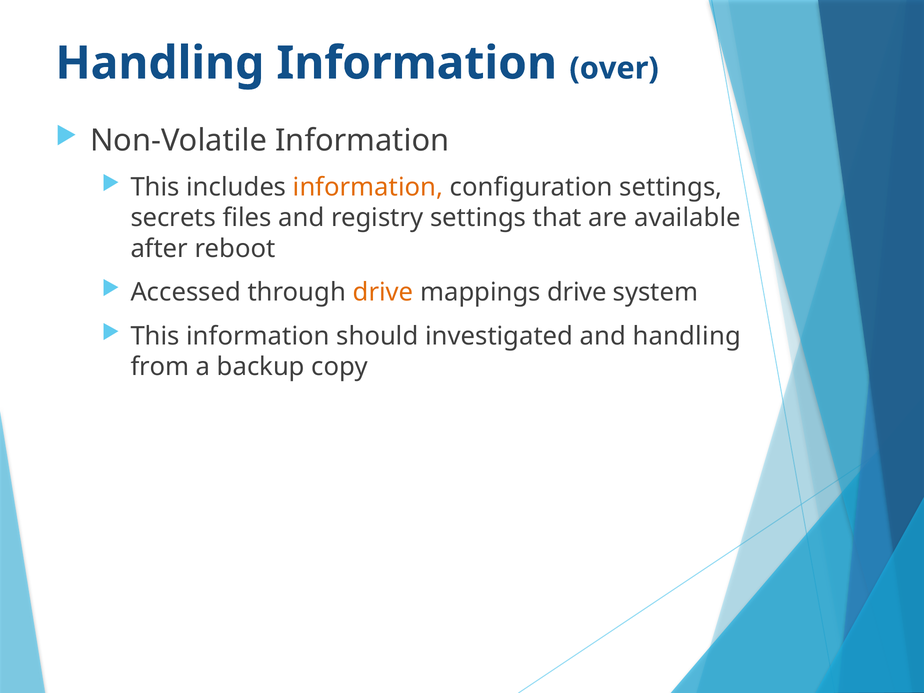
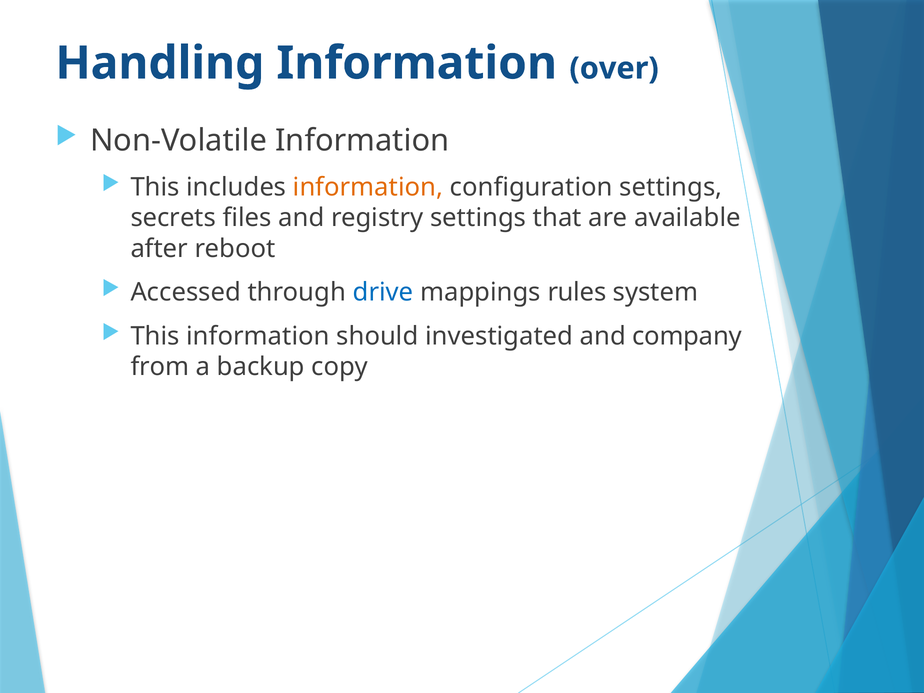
drive colour: orange -> blue (383, 292)
mappings drive: drive -> rules (577, 292)
and handling: handling -> company (687, 336)
